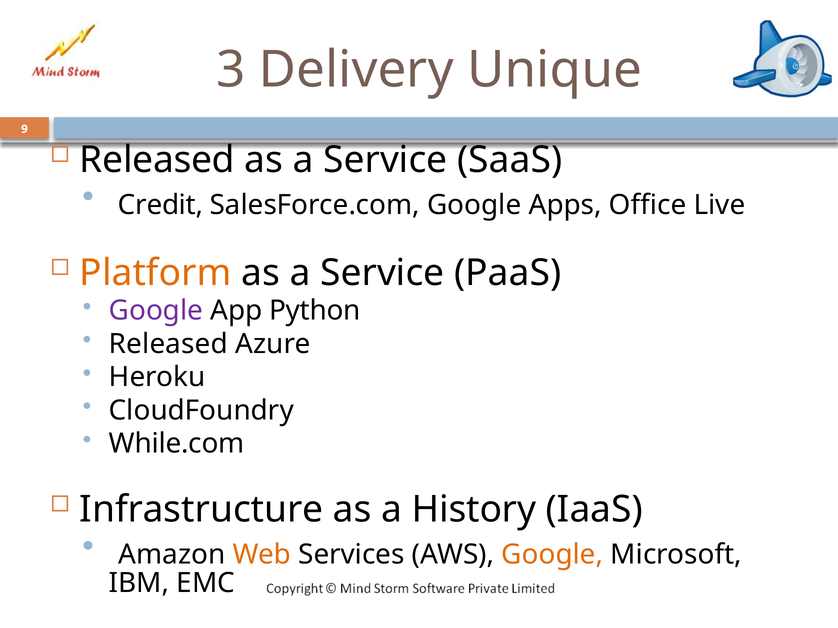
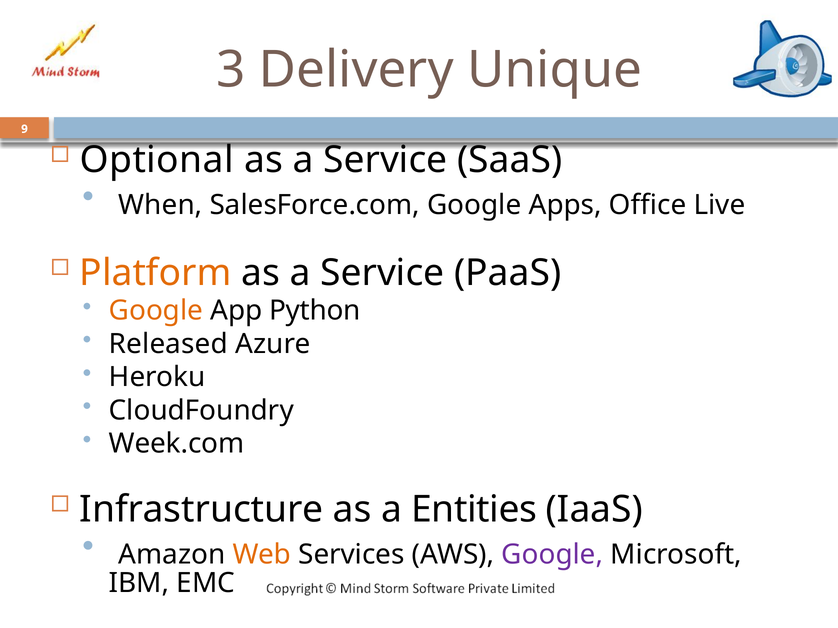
Released: Released -> Optional (157, 160)
Credit: Credit -> When (160, 205)
Google colour: purple -> orange (156, 311)
While.com: While.com -> Week.com (177, 444)
History: History -> Entities (474, 510)
Google colour: orange -> purple (552, 555)
